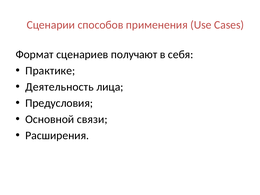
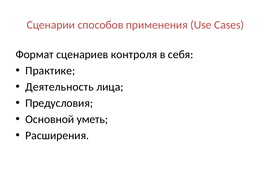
получают: получают -> контроля (134, 55)
связи: связи -> уметь (92, 119)
